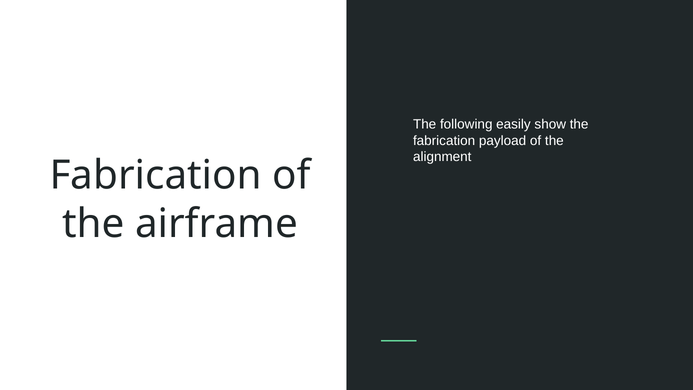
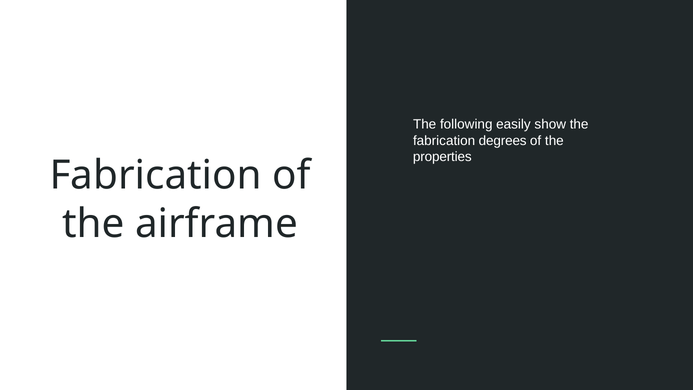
payload: payload -> degrees (503, 141)
alignment: alignment -> properties (442, 157)
